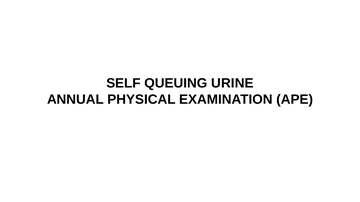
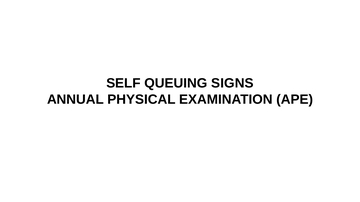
URINE: URINE -> SIGNS (232, 83)
